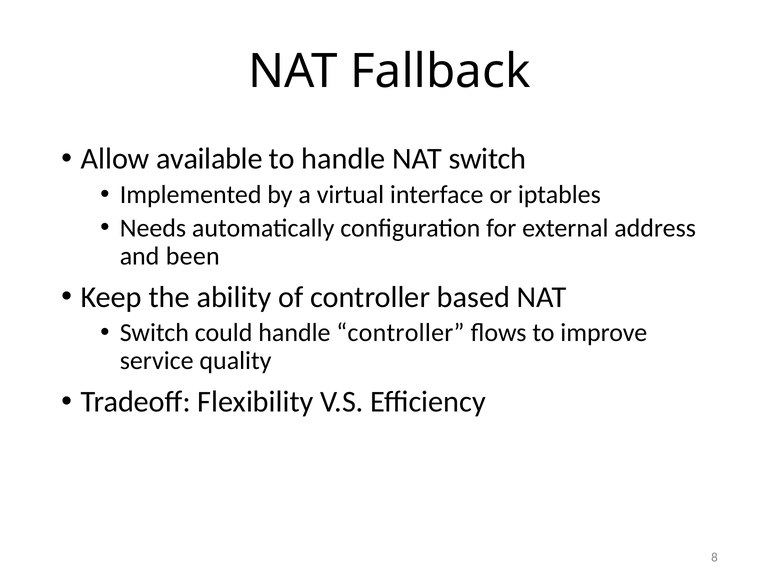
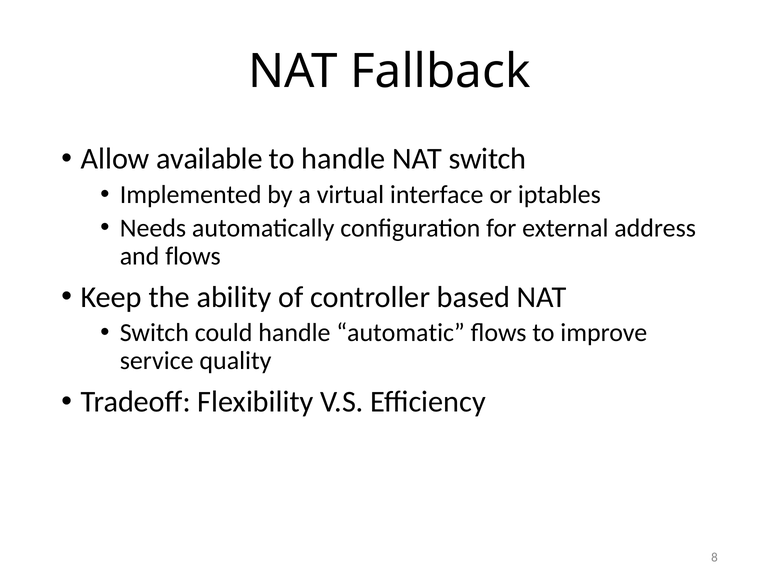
and been: been -> flows (193, 256)
handle controller: controller -> automatic (401, 333)
